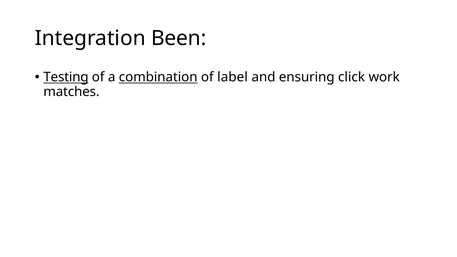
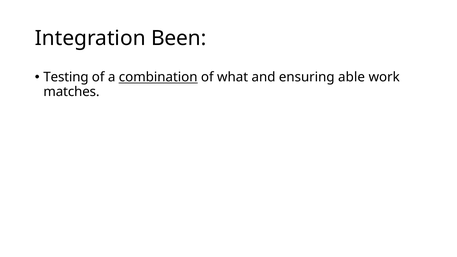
Testing underline: present -> none (66, 77)
label: label -> what (233, 77)
click: click -> able (352, 77)
